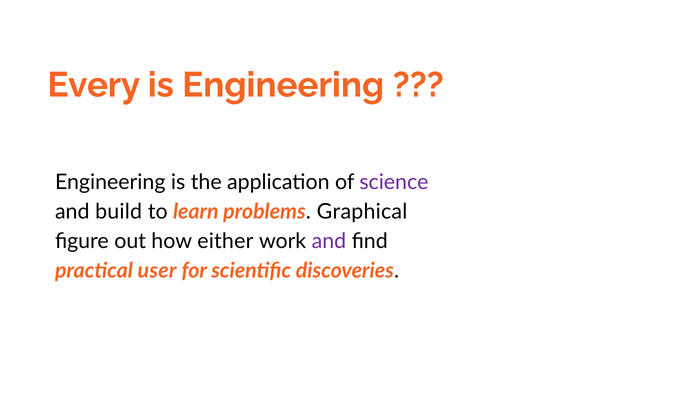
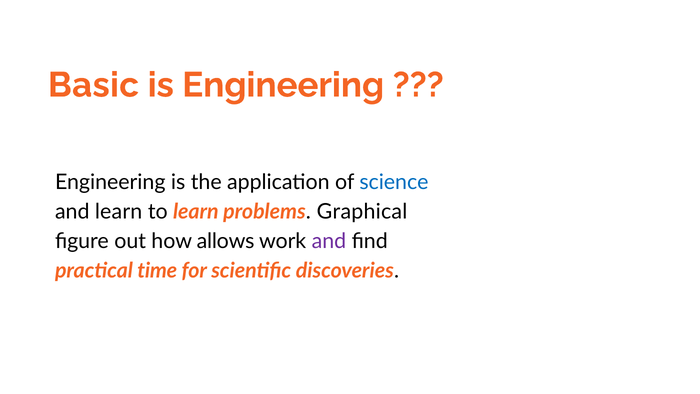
Every: Every -> Basic (93, 85)
science colour: purple -> blue (394, 182)
and build: build -> learn (119, 212)
either: either -> allows (226, 241)
user: user -> time (157, 271)
